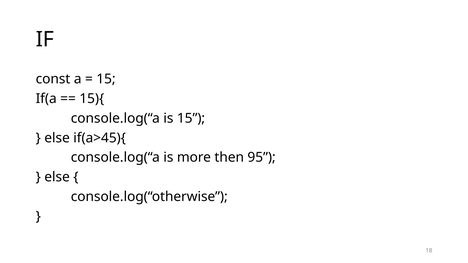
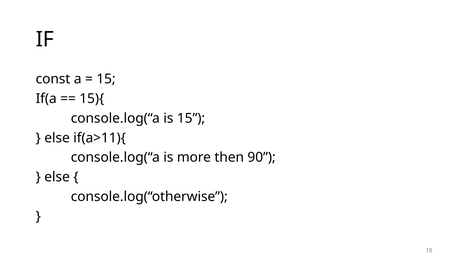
if(a>45){: if(a>45){ -> if(a>11){ (100, 138)
95: 95 -> 90 (262, 158)
